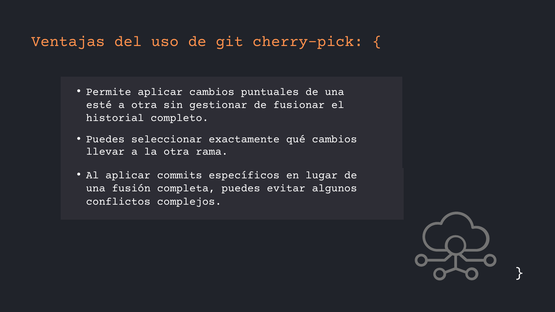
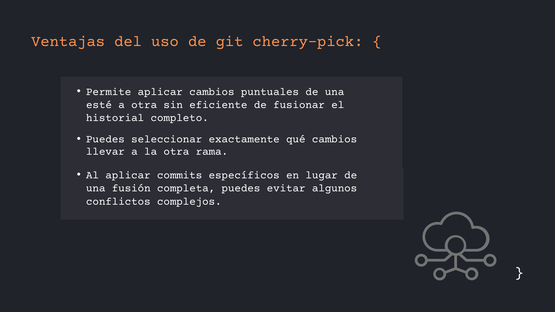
gestionar: gestionar -> eficiente (218, 105)
